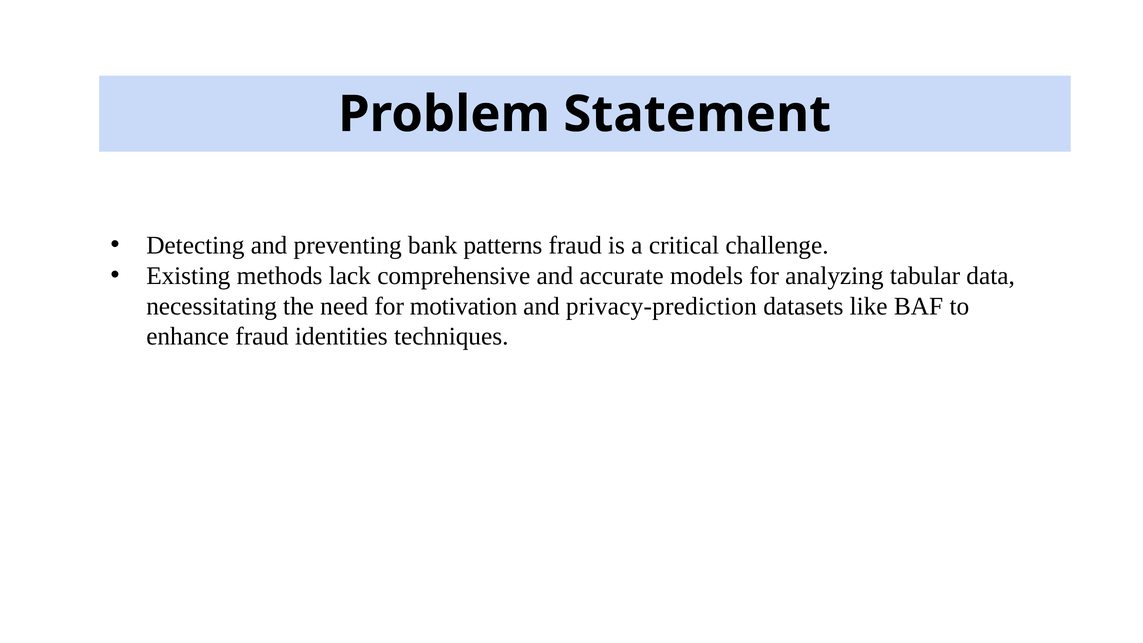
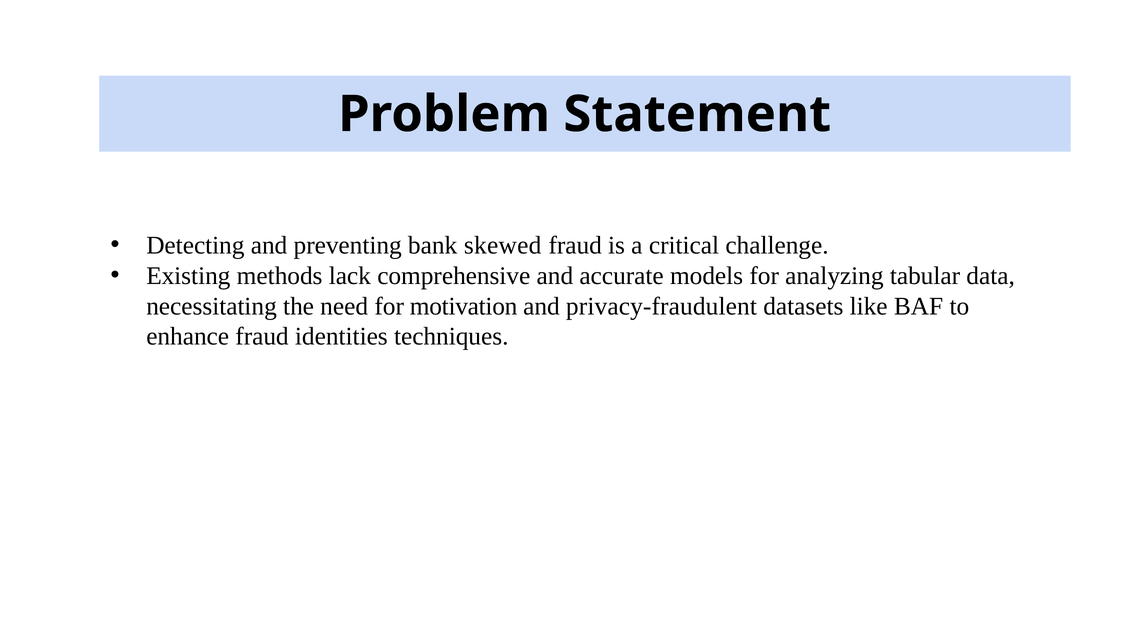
patterns: patterns -> skewed (503, 245)
privacy-prediction: privacy-prediction -> privacy-fraudulent (661, 306)
